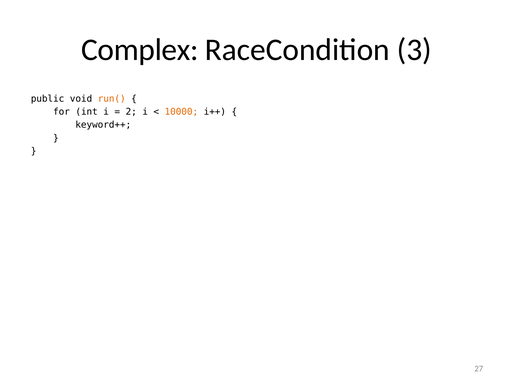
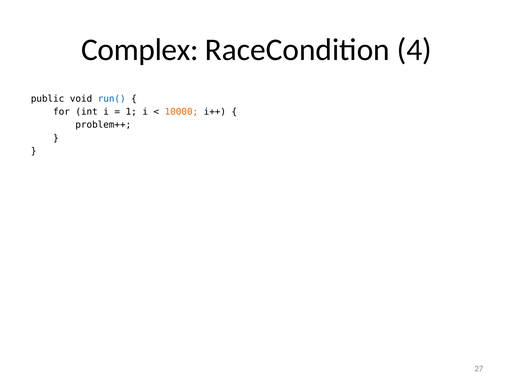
3: 3 -> 4 (414, 50)
run( colour: orange -> blue (112, 99)
2: 2 -> 1 (131, 112)
keyword++: keyword++ -> problem++ (103, 125)
